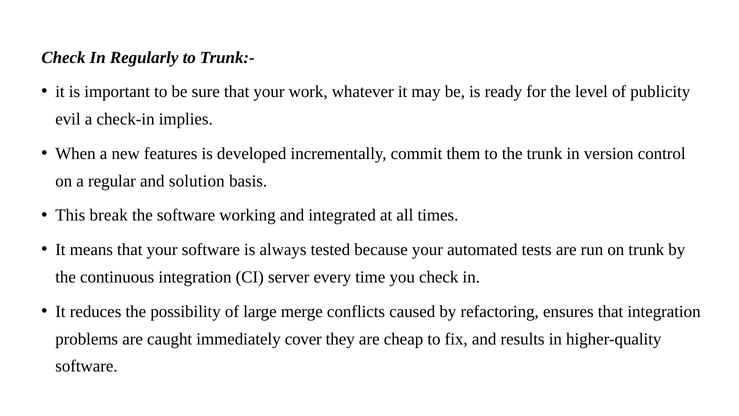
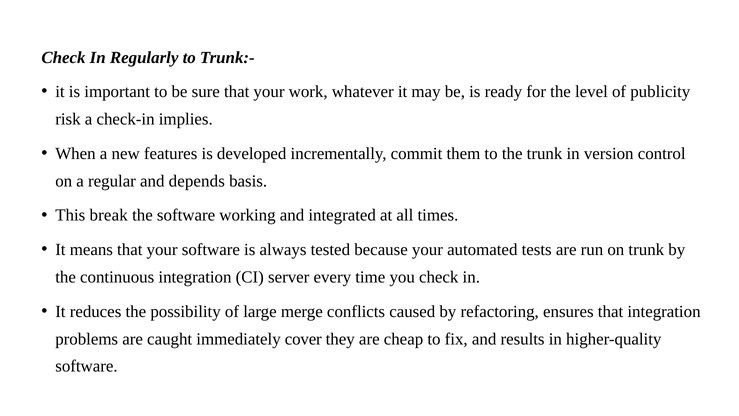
evil: evil -> risk (68, 119)
solution: solution -> depends (197, 181)
